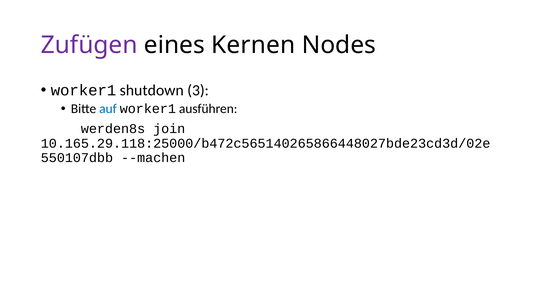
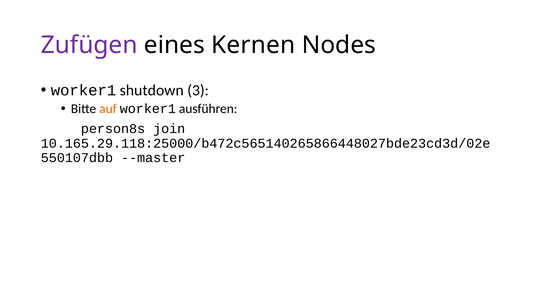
auf colour: blue -> orange (108, 109)
werden8s: werden8s -> person8s (113, 129)
--machen: --machen -> --master (153, 158)
